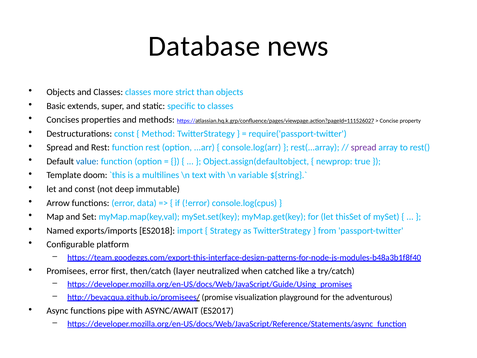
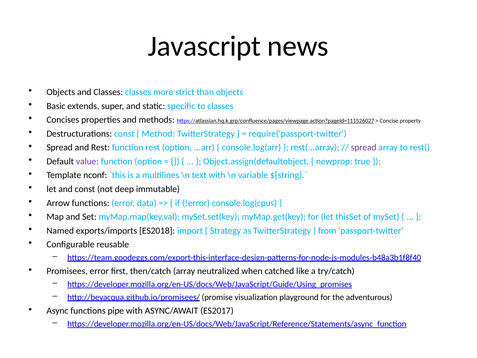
Database: Database -> Javascript (204, 46)
value colour: blue -> purple (87, 161)
doom: doom -> nconf (95, 175)
platform: platform -> reusable (113, 244)
then/catch layer: layer -> array (184, 271)
